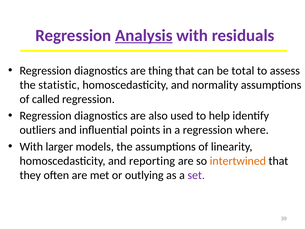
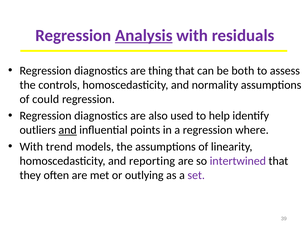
total: total -> both (243, 71)
statistic: statistic -> controls (59, 85)
called: called -> could (46, 99)
and underline: none -> present (68, 130)
larger: larger -> trend (59, 147)
intertwined colour: orange -> purple (238, 161)
